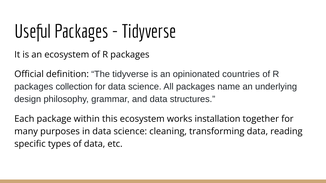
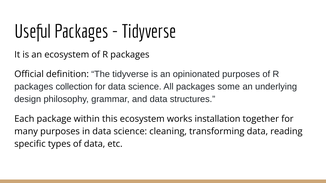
opinionated countries: countries -> purposes (241, 74)
name: name -> some (229, 87)
